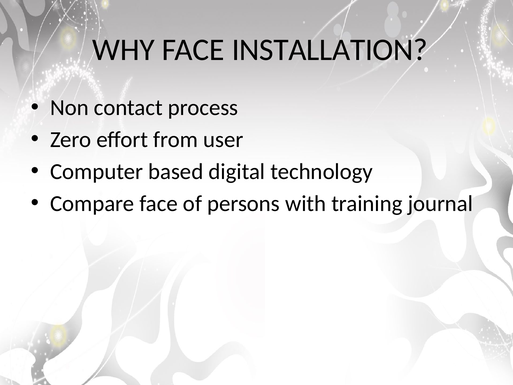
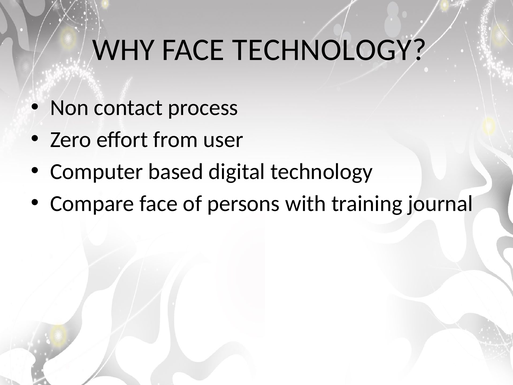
FACE INSTALLATION: INSTALLATION -> TECHNOLOGY (329, 50)
